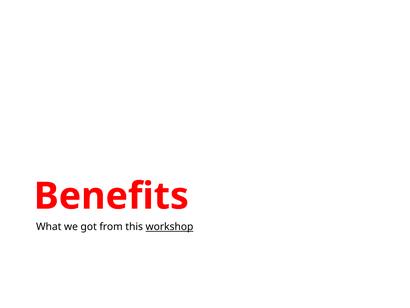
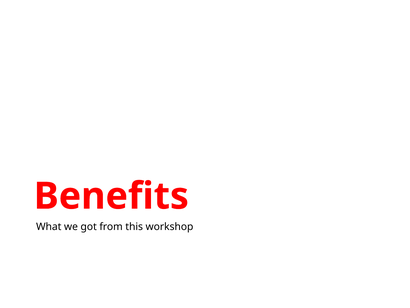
workshop underline: present -> none (169, 226)
